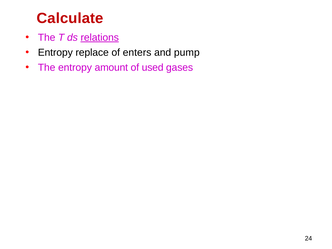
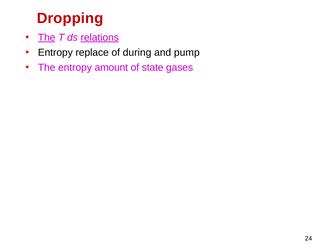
Calculate: Calculate -> Dropping (70, 18)
The underline: none -> present (47, 37)
enters: enters -> during (137, 53)
used: used -> state (153, 68)
